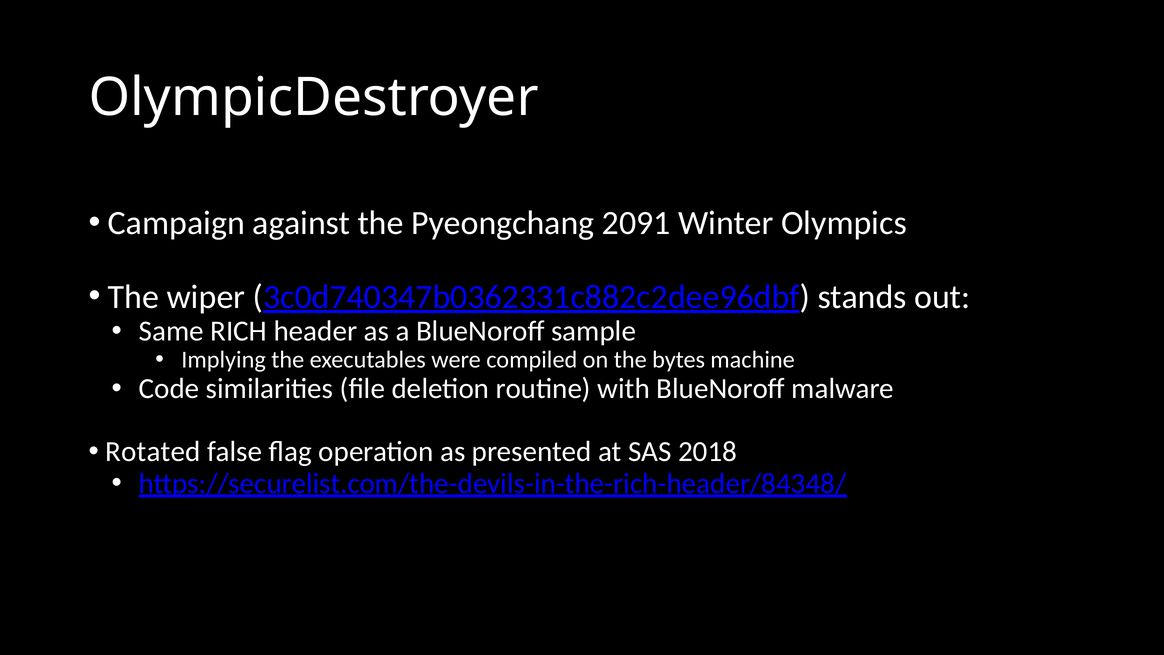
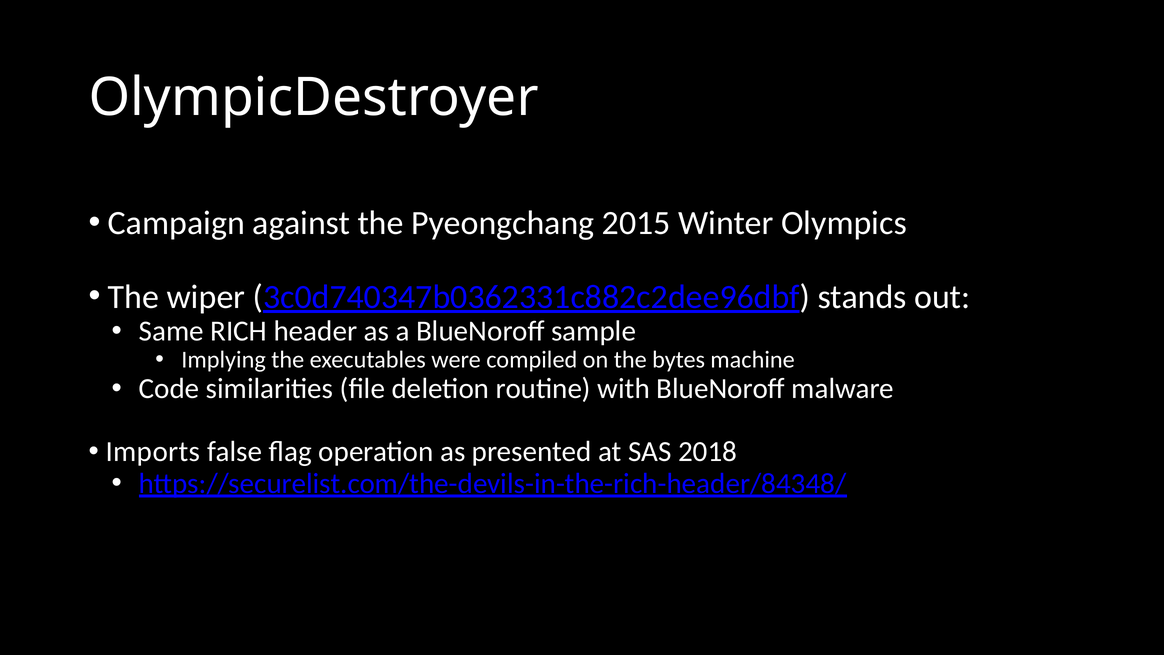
2091: 2091 -> 2015 (636, 223)
Rotated: Rotated -> Imports (153, 451)
